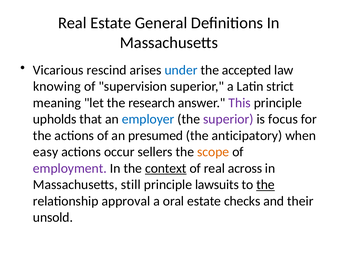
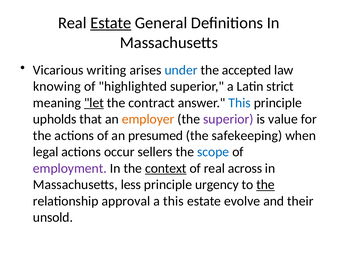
Estate underline: none -> present (111, 23)
rescind: rescind -> writing (107, 70)
supervision: supervision -> highlighted (133, 86)
let underline: none -> present (94, 103)
research: research -> contract (152, 103)
This colour: purple -> blue (240, 103)
employer colour: blue -> orange (148, 119)
focus: focus -> value (283, 119)
anticipatory: anticipatory -> safekeeping (247, 135)
easy: easy -> legal (46, 152)
scope colour: orange -> blue (213, 152)
still: still -> less (131, 184)
lawsuits: lawsuits -> urgency (217, 184)
a oral: oral -> this (173, 201)
checks: checks -> evolve (242, 201)
